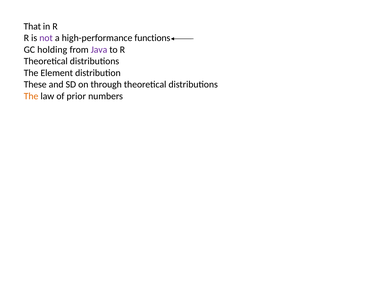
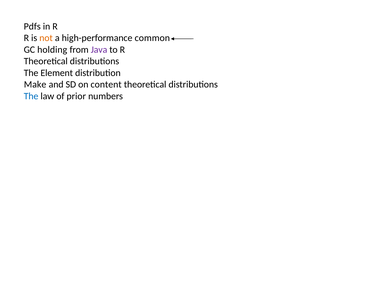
That: That -> Pdfs (32, 26)
not colour: purple -> orange (46, 38)
functions: functions -> common (152, 38)
These: These -> Make (35, 84)
through: through -> content (106, 84)
The colour: orange -> blue (31, 96)
